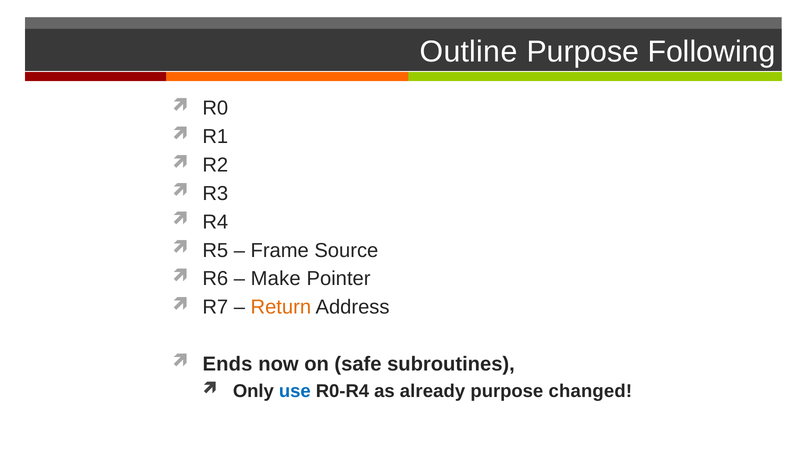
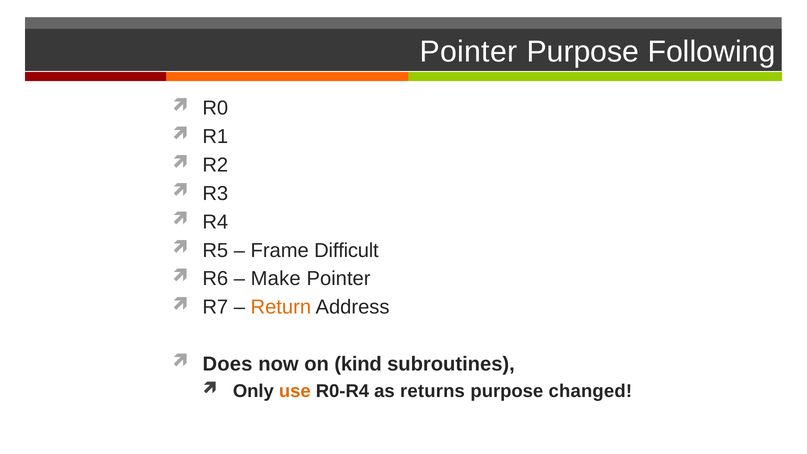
Outline: Outline -> Pointer (469, 52)
Source: Source -> Difficult (346, 250)
Ends: Ends -> Does (227, 364)
safe: safe -> kind (358, 364)
use colour: blue -> orange (295, 391)
already: already -> returns (432, 391)
